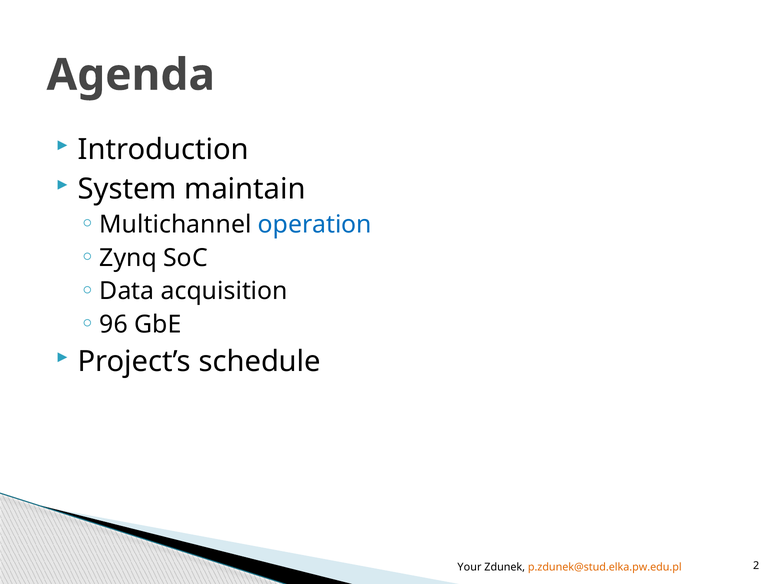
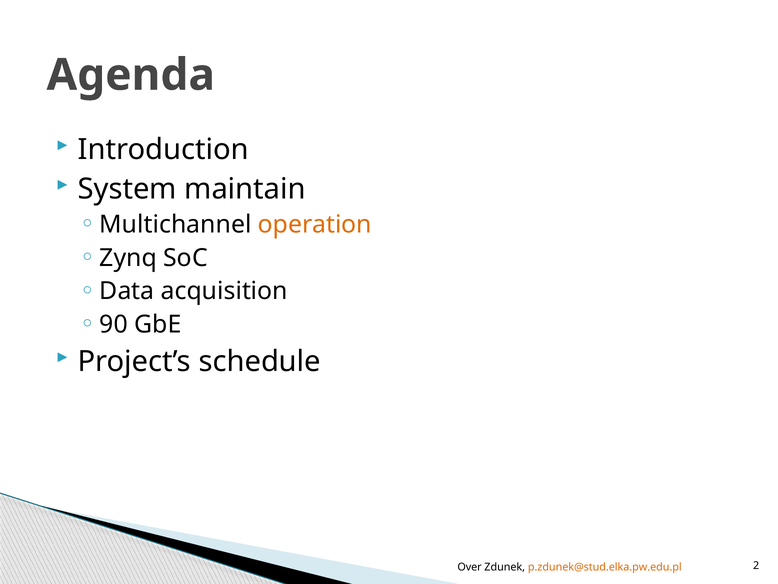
operation colour: blue -> orange (315, 224)
96: 96 -> 90 (114, 324)
Your: Your -> Over (470, 567)
